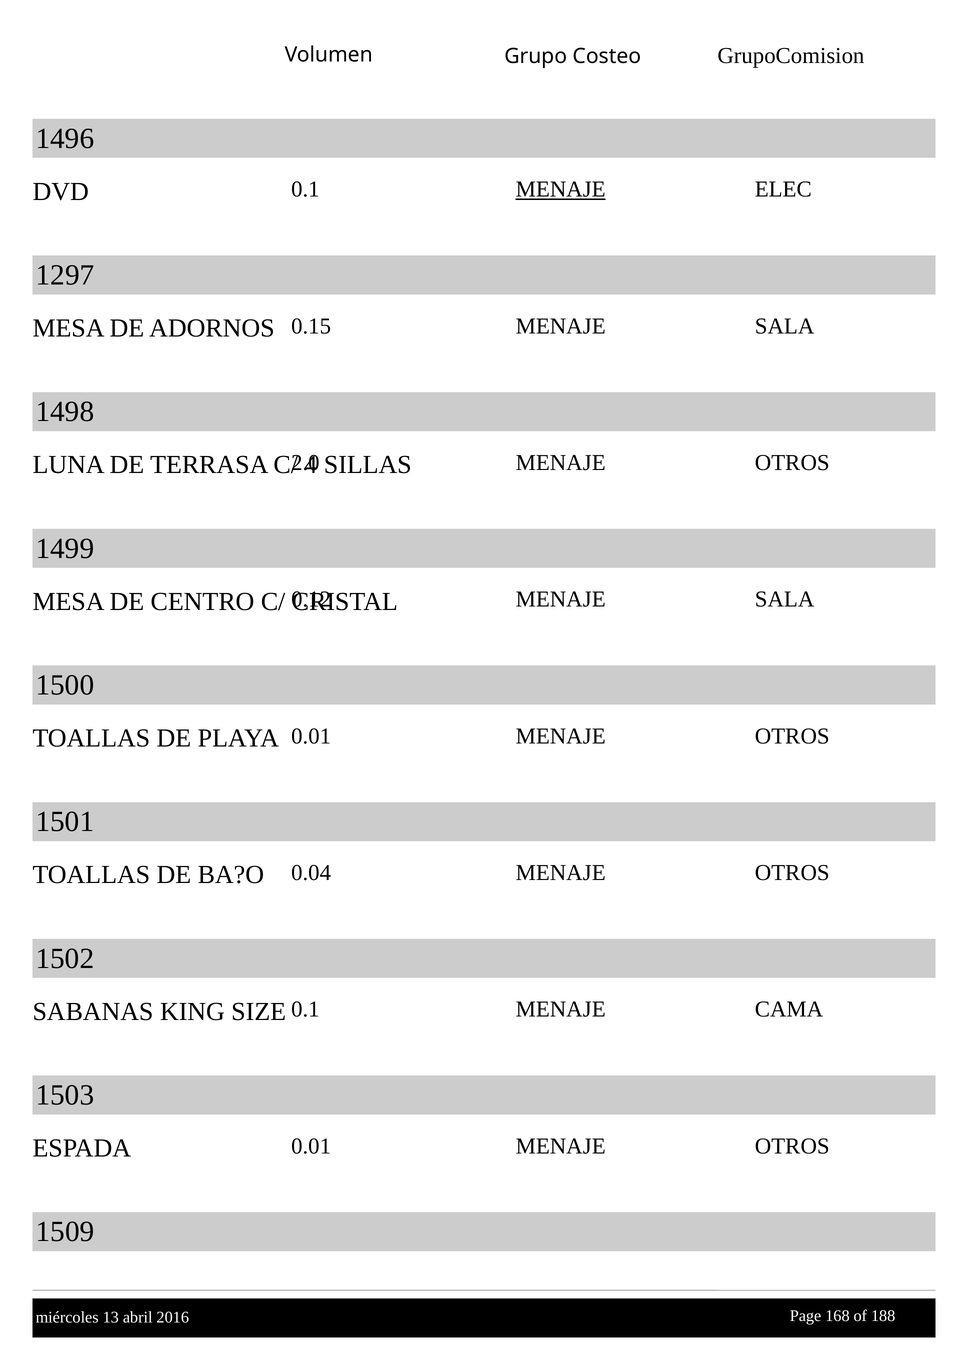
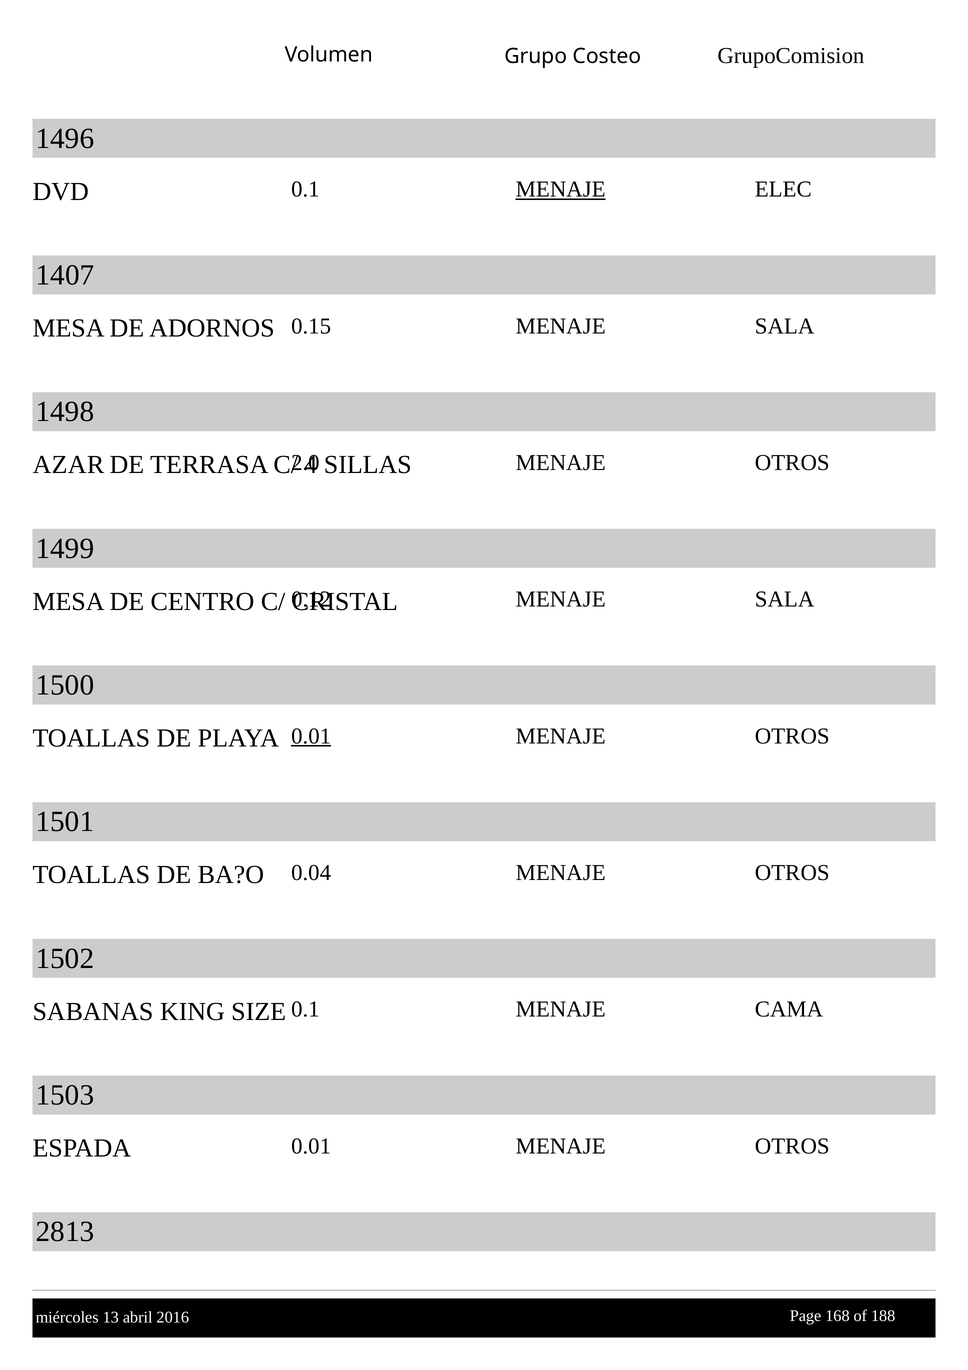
1297: 1297 -> 1407 (65, 275)
LUNA: LUNA -> AZAR (68, 465)
0.01 underline: none -> present (311, 736)
1509: 1509 -> 2813 (65, 1232)
